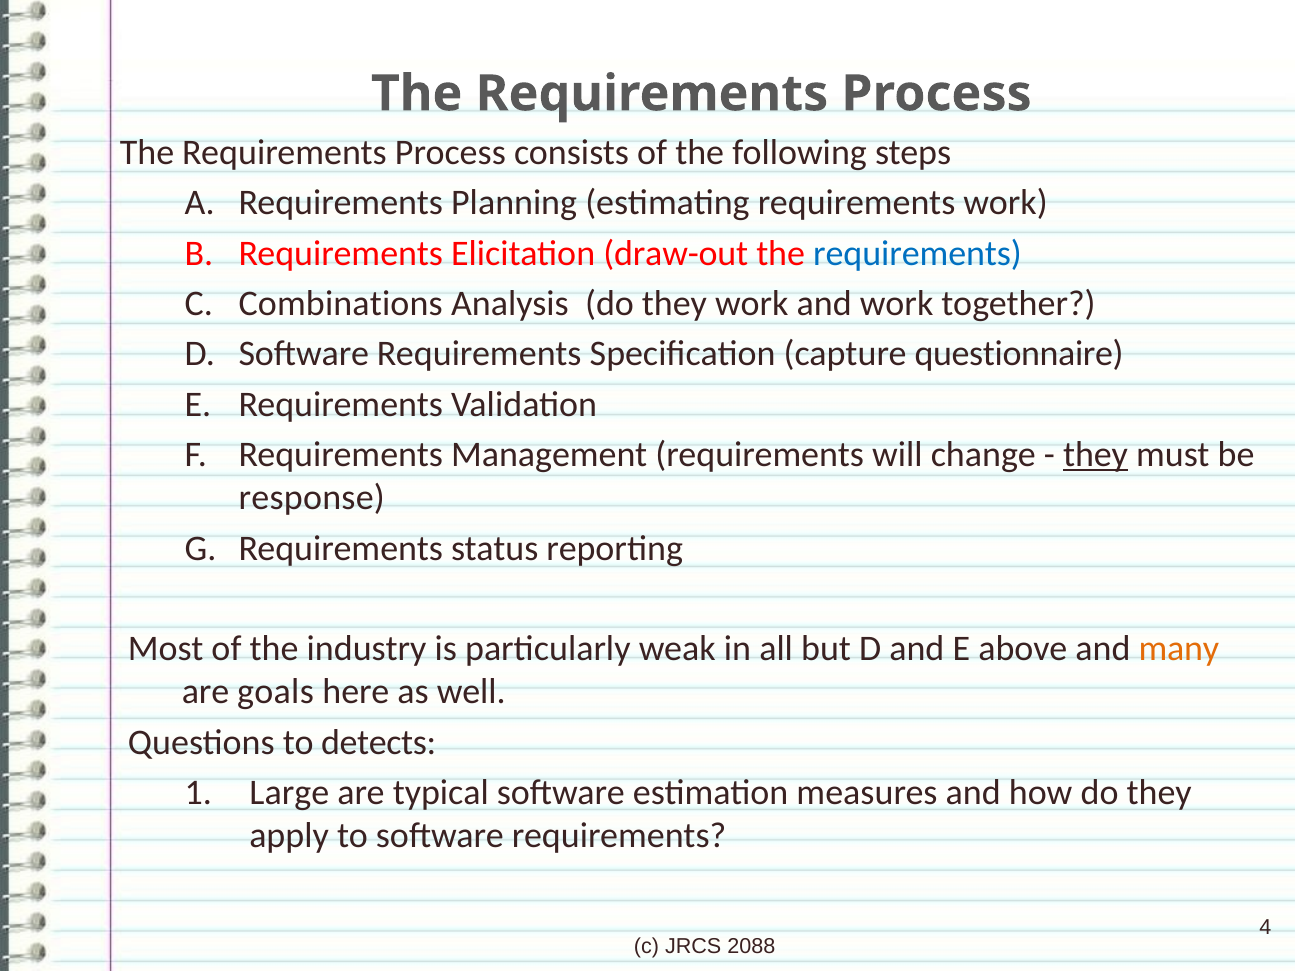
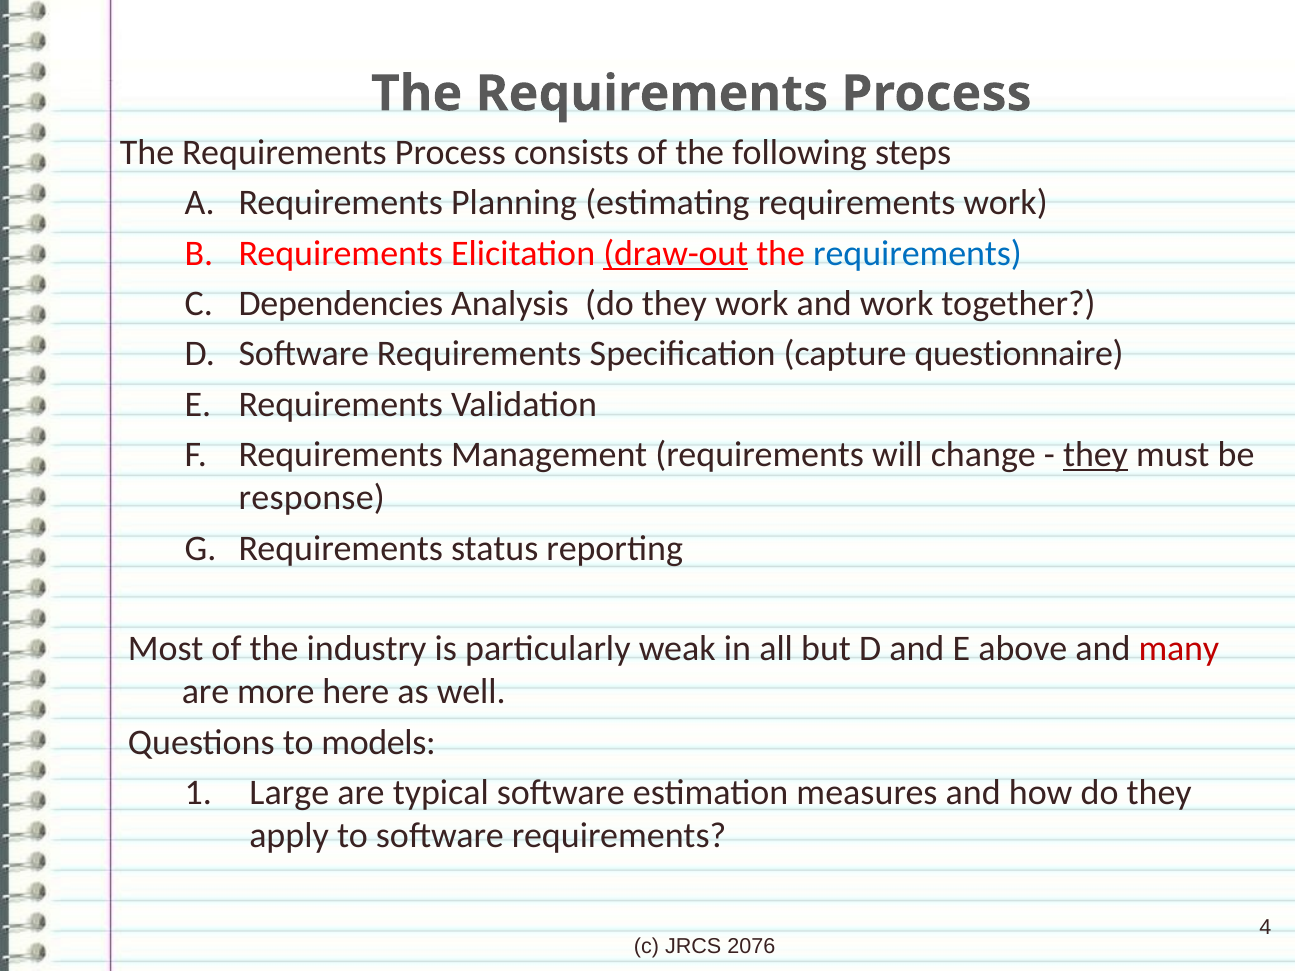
draw-out underline: none -> present (676, 253)
Combinations: Combinations -> Dependencies (341, 304)
many colour: orange -> red (1179, 649)
goals: goals -> more (276, 692)
detects: detects -> models (379, 743)
2088: 2088 -> 2076 (751, 947)
